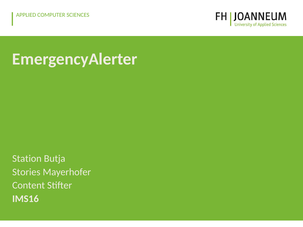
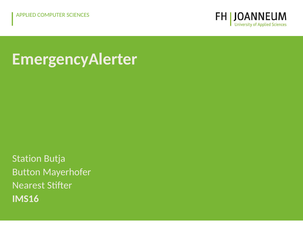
Stories: Stories -> Button (26, 172)
Content: Content -> Nearest (29, 186)
